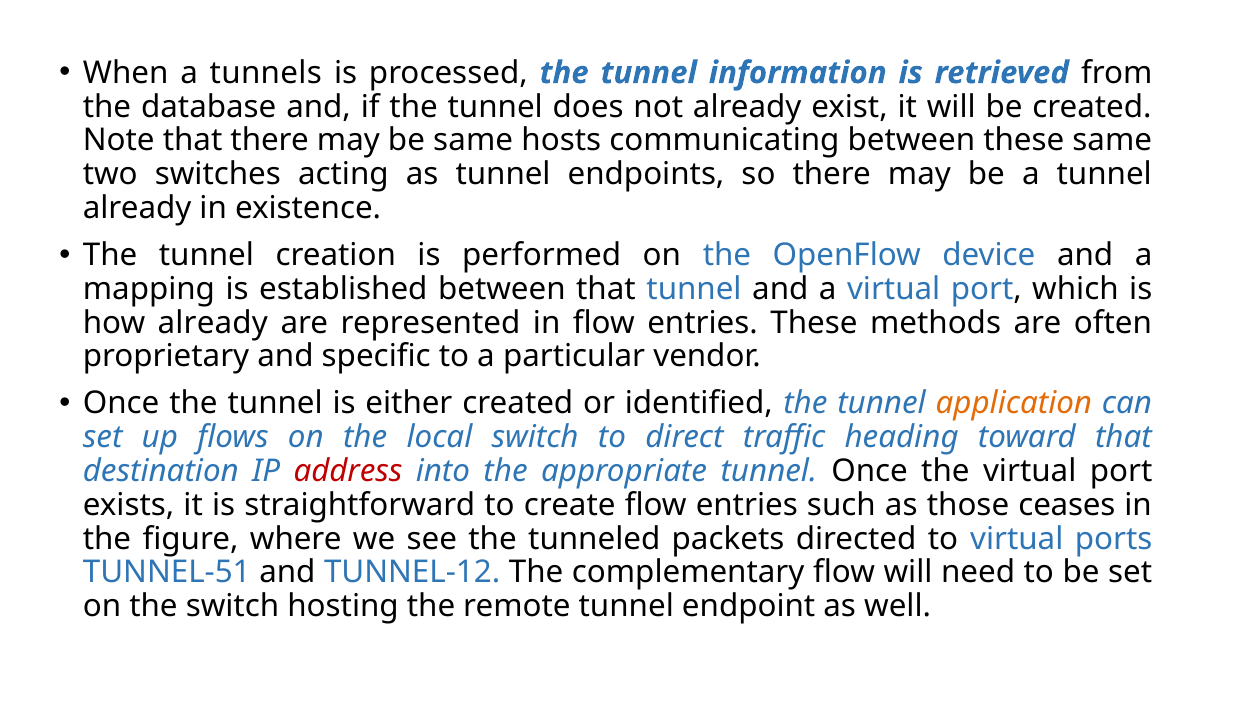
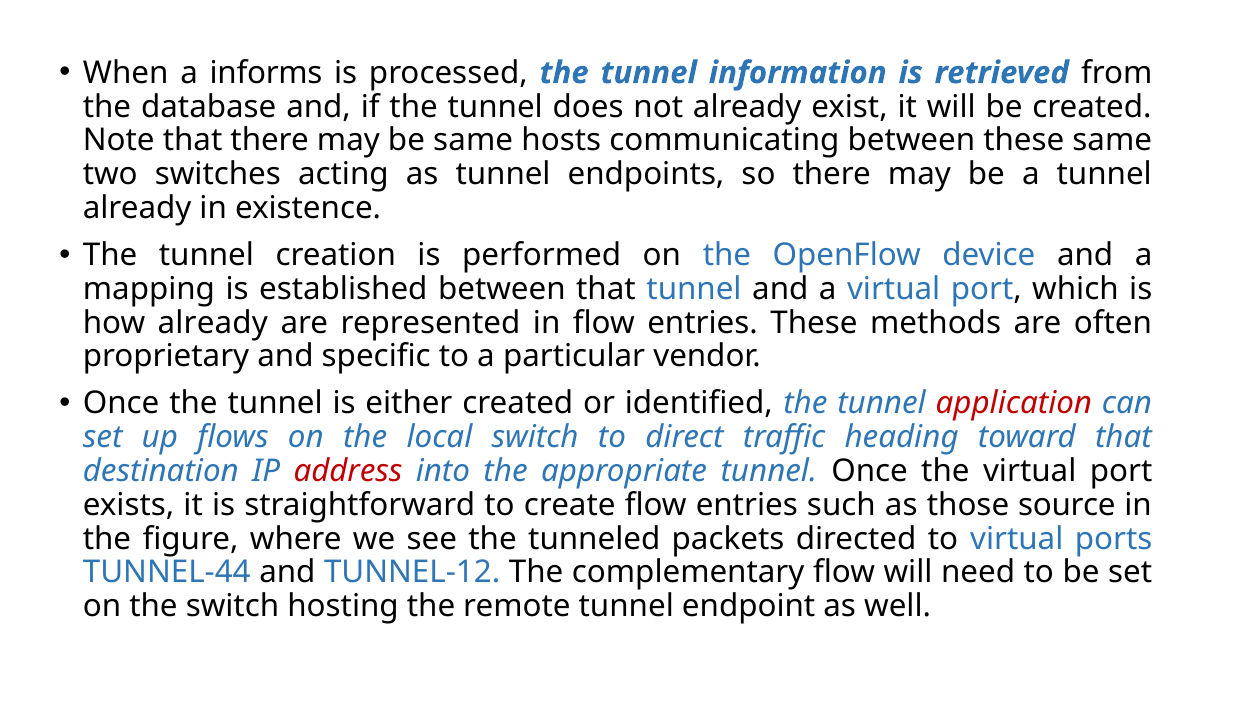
tunnels: tunnels -> informs (266, 73)
application colour: orange -> red (1014, 404)
ceases: ceases -> source (1067, 505)
TUNNEL-51: TUNNEL-51 -> TUNNEL-44 (167, 573)
